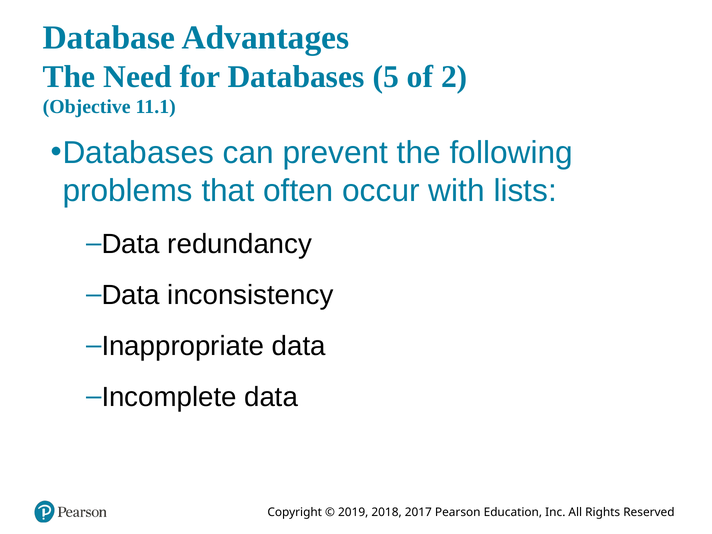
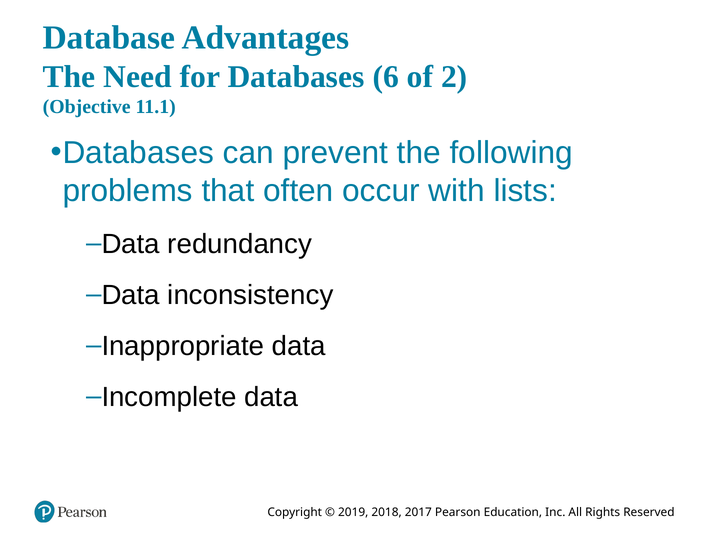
5: 5 -> 6 (386, 77)
